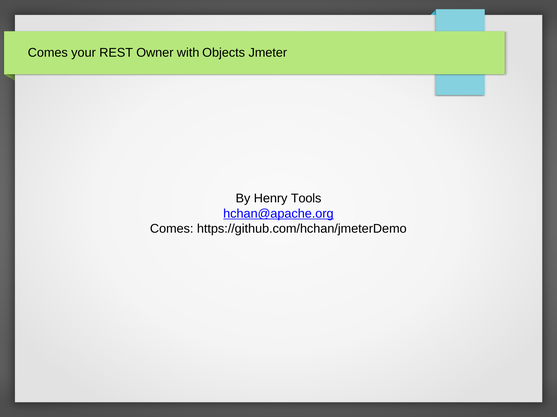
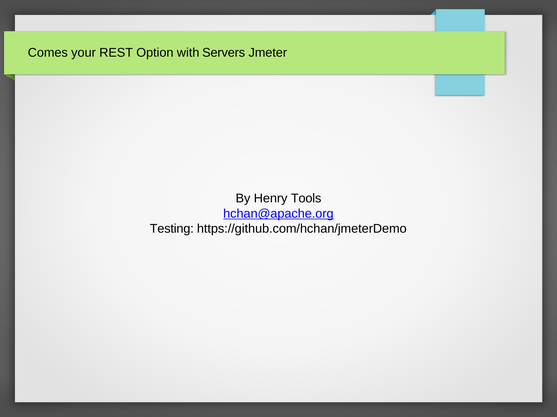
Owner: Owner -> Option (155, 53)
Objects: Objects -> Servers (224, 53)
Comes: Comes -> Testing (172, 229)
